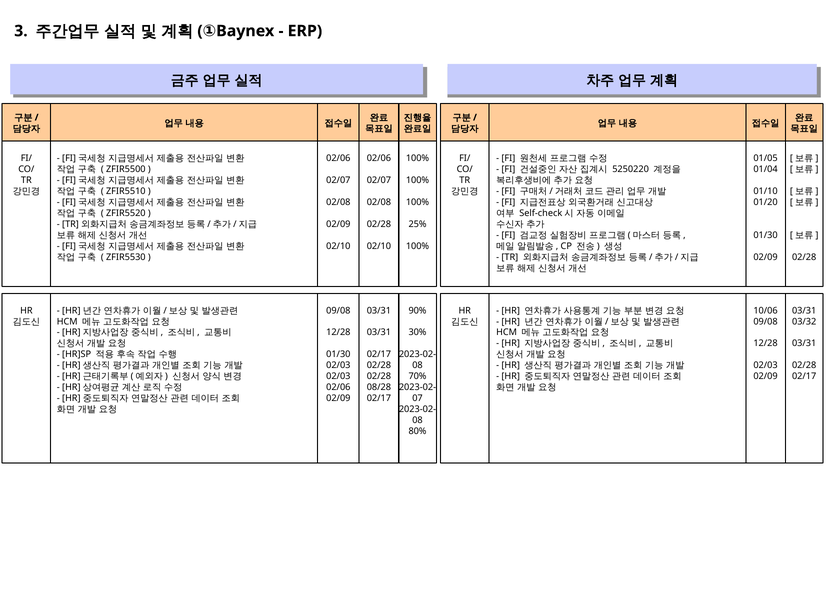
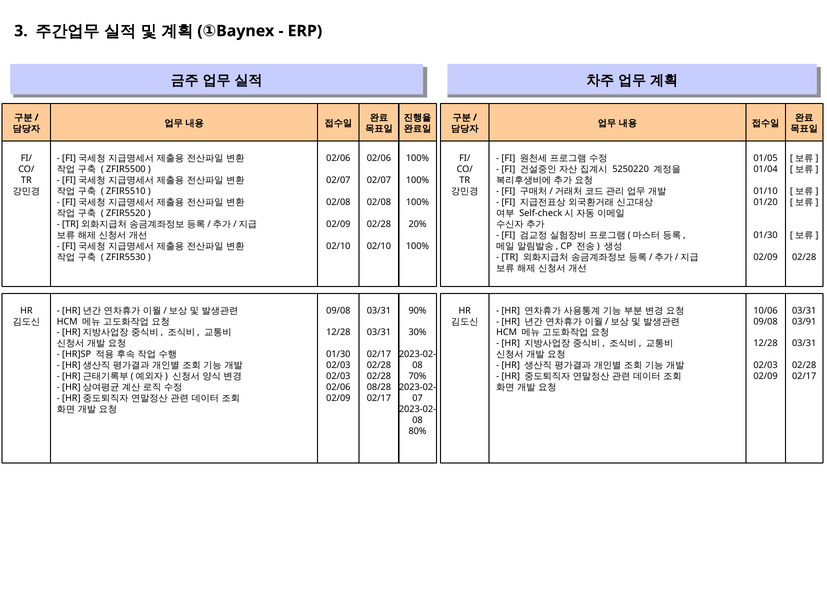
25%: 25% -> 20% (418, 224)
03/32: 03/32 -> 03/91 (804, 321)
